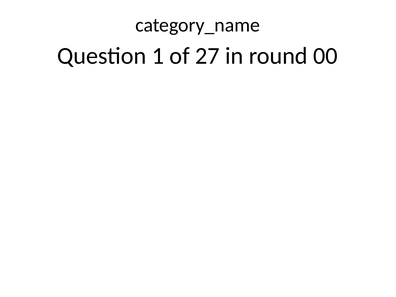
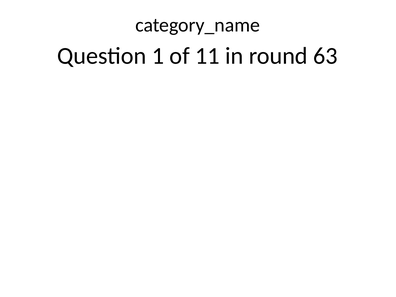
27: 27 -> 11 (207, 56)
00: 00 -> 63 (325, 56)
